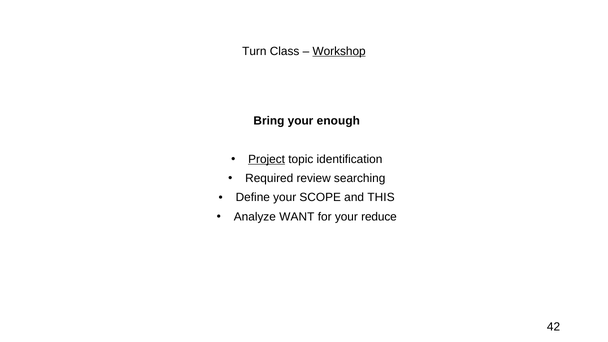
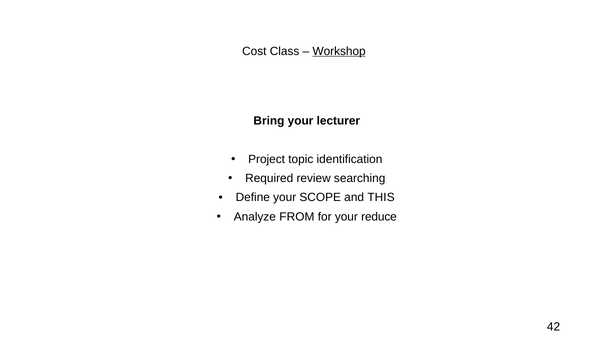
Turn: Turn -> Cost (254, 51)
enough: enough -> lecturer (338, 121)
Project underline: present -> none (267, 159)
WANT: WANT -> FROM (297, 217)
